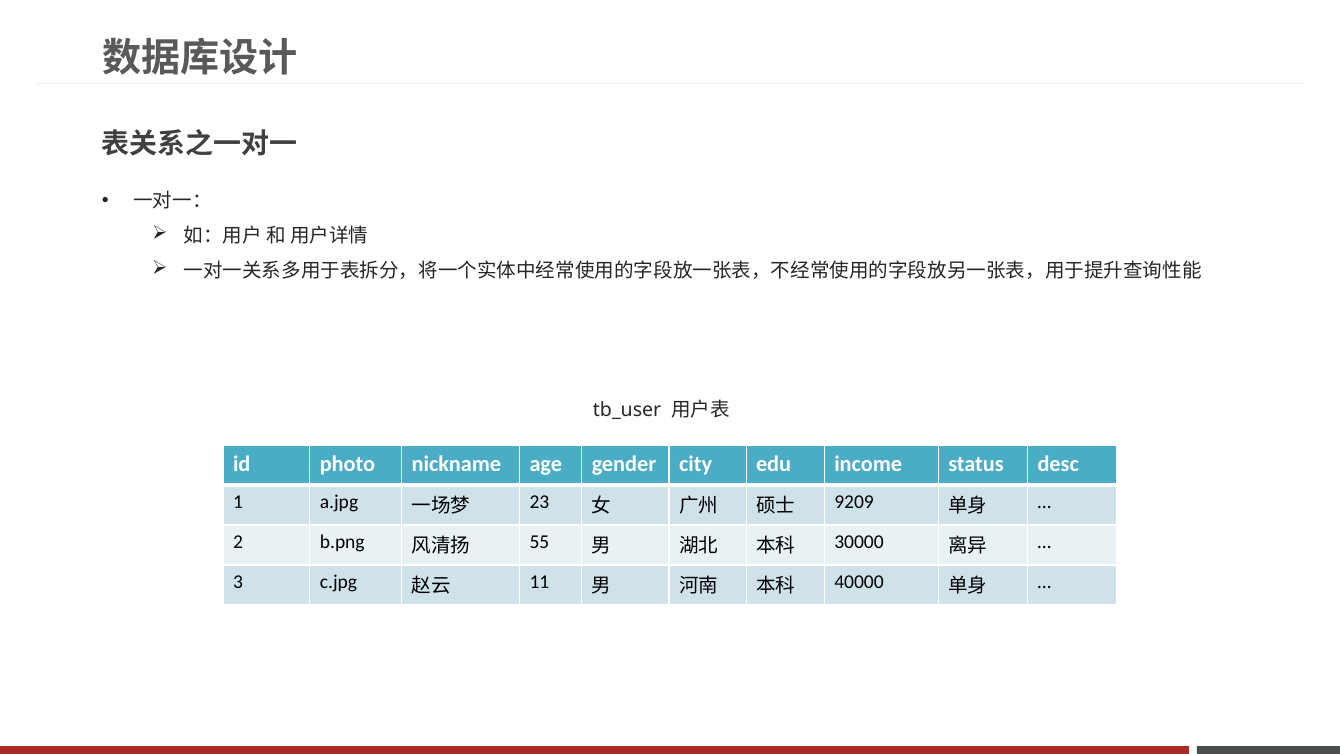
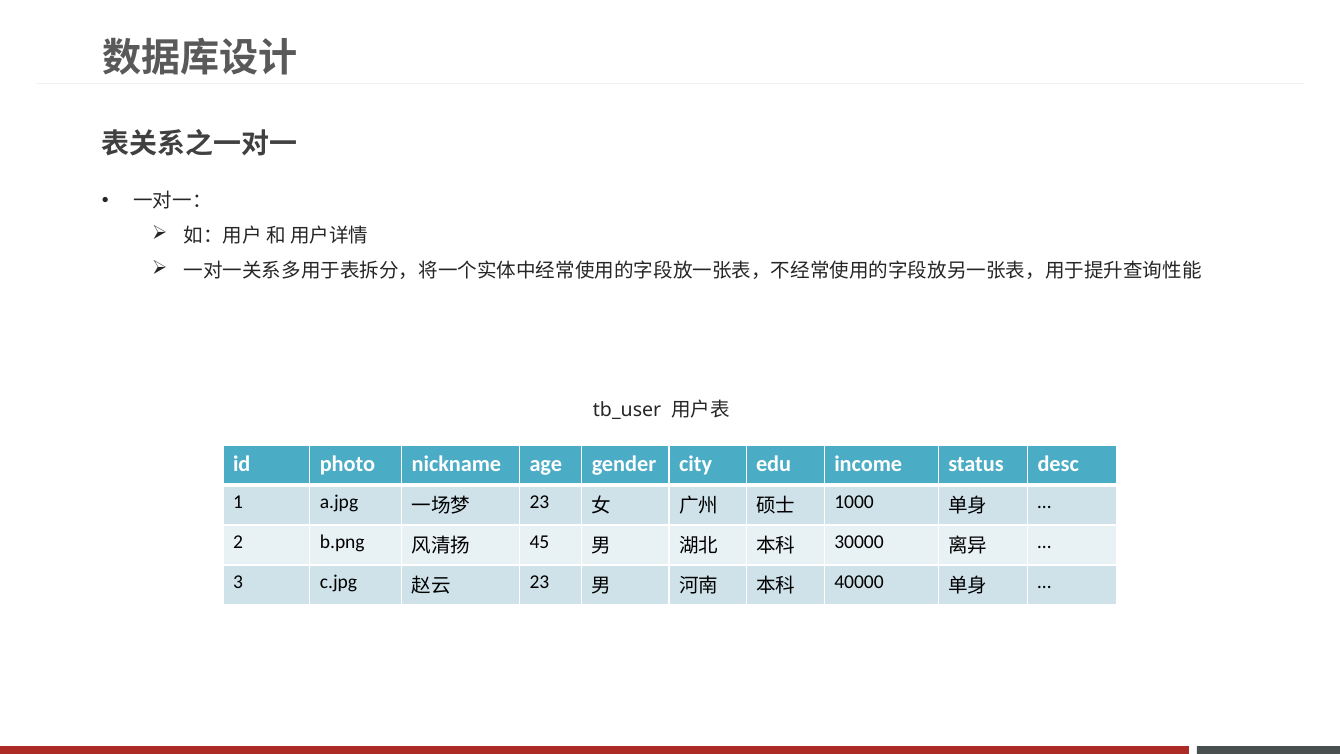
9209: 9209 -> 1000 (854, 502)
55: 55 -> 45 (539, 542)
11: 11 -> 23 (539, 582)
